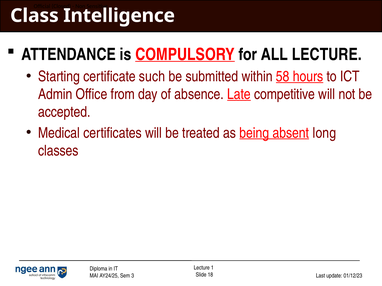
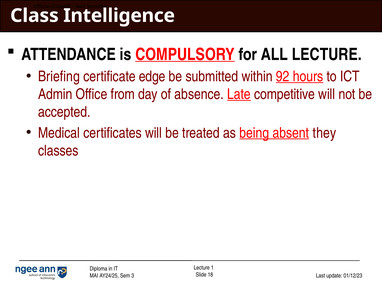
Starting: Starting -> Briefing (59, 77)
such: such -> edge (152, 77)
58: 58 -> 92 (283, 77)
long: long -> they (324, 133)
